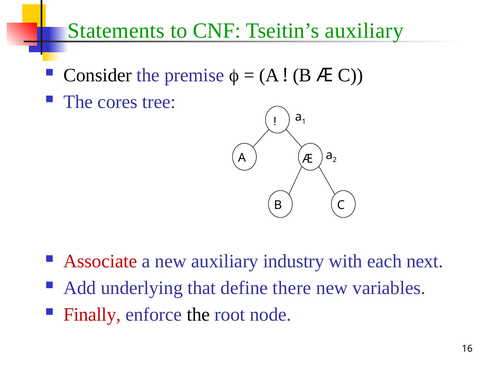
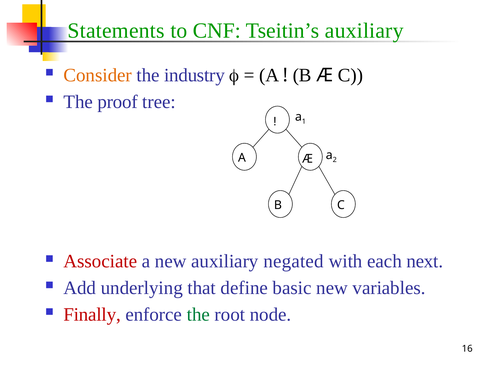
Consider colour: black -> orange (98, 75)
premise: premise -> industry (194, 75)
cores: cores -> proof (118, 102)
industry: industry -> negated (294, 261)
there: there -> basic (292, 288)
the colour: black -> green (198, 315)
